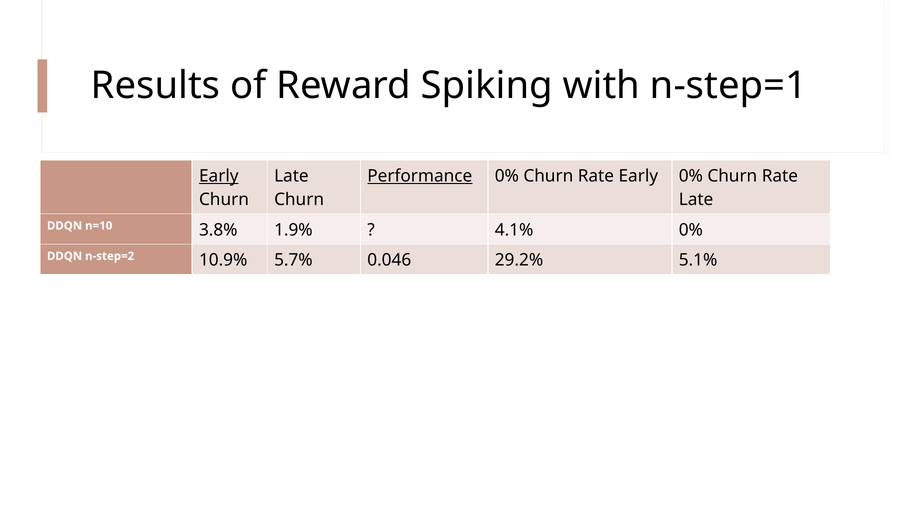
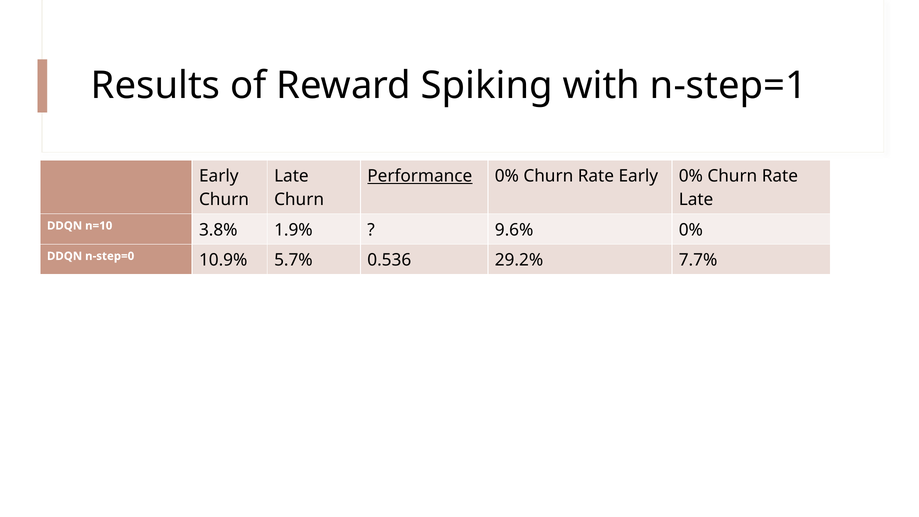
Early underline: present -> none (219, 176)
4.1%: 4.1% -> 9.6% (514, 230)
n-step=2: n-step=2 -> n-step=0 (110, 256)
0.046: 0.046 -> 0.536 (389, 260)
5.1%: 5.1% -> 7.7% (698, 260)
